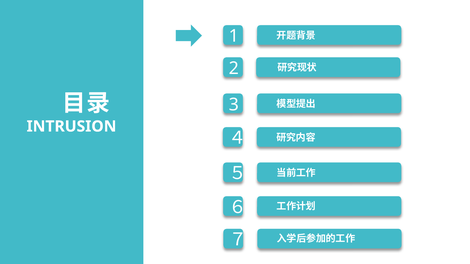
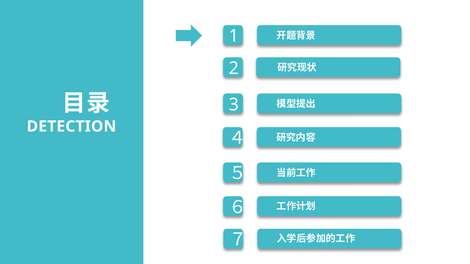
INTRUSION: INTRUSION -> DETECTION (71, 127)
